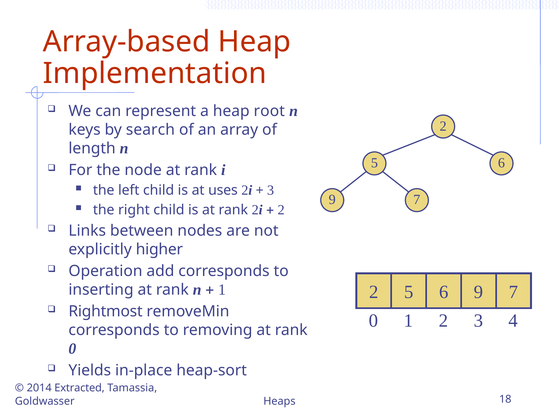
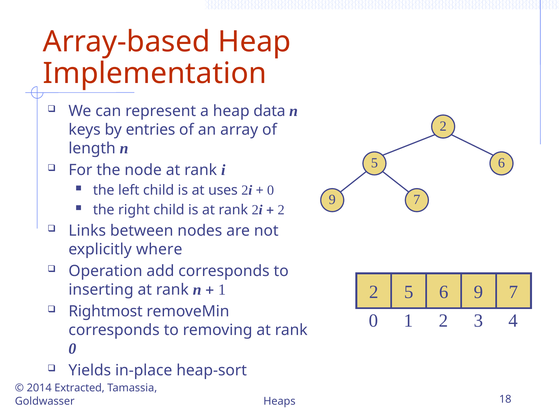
root: root -> data (269, 111)
search: search -> entries (151, 130)
3: 3 -> 0 (271, 190)
higher: higher -> where (159, 250)
